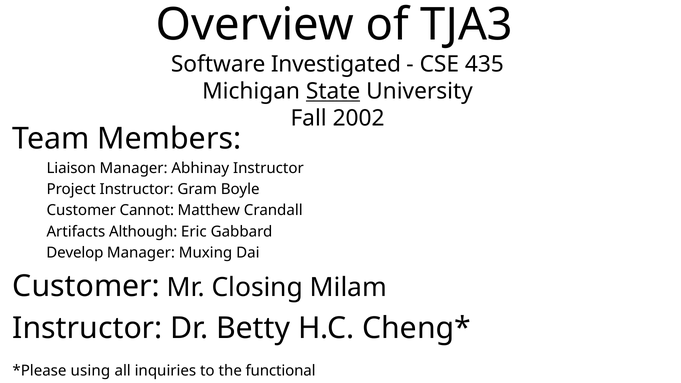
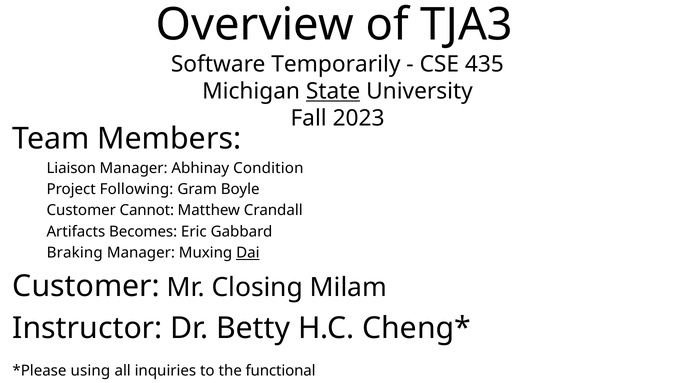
Investigated: Investigated -> Temporarily (336, 64)
2002: 2002 -> 2023 (359, 119)
Abhinay Instructor: Instructor -> Condition (268, 168)
Project Instructor: Instructor -> Following (137, 189)
Although: Although -> Becomes (143, 232)
Develop: Develop -> Braking (75, 253)
Dai underline: none -> present (248, 253)
